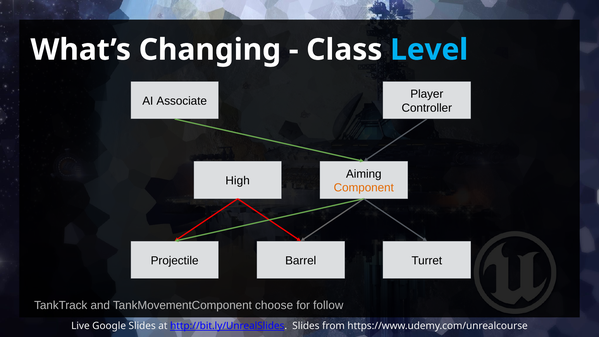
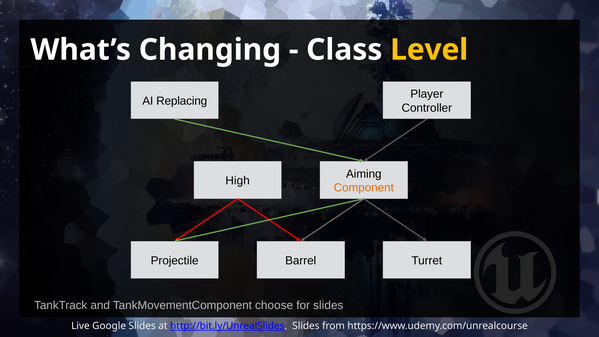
Level colour: light blue -> yellow (429, 50)
Associate: Associate -> Replacing (182, 101)
for follow: follow -> slides (328, 305)
